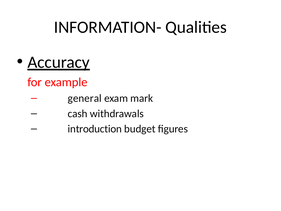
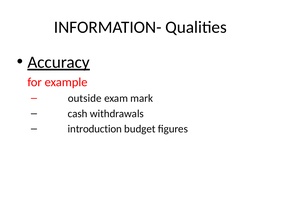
general: general -> outside (85, 98)
